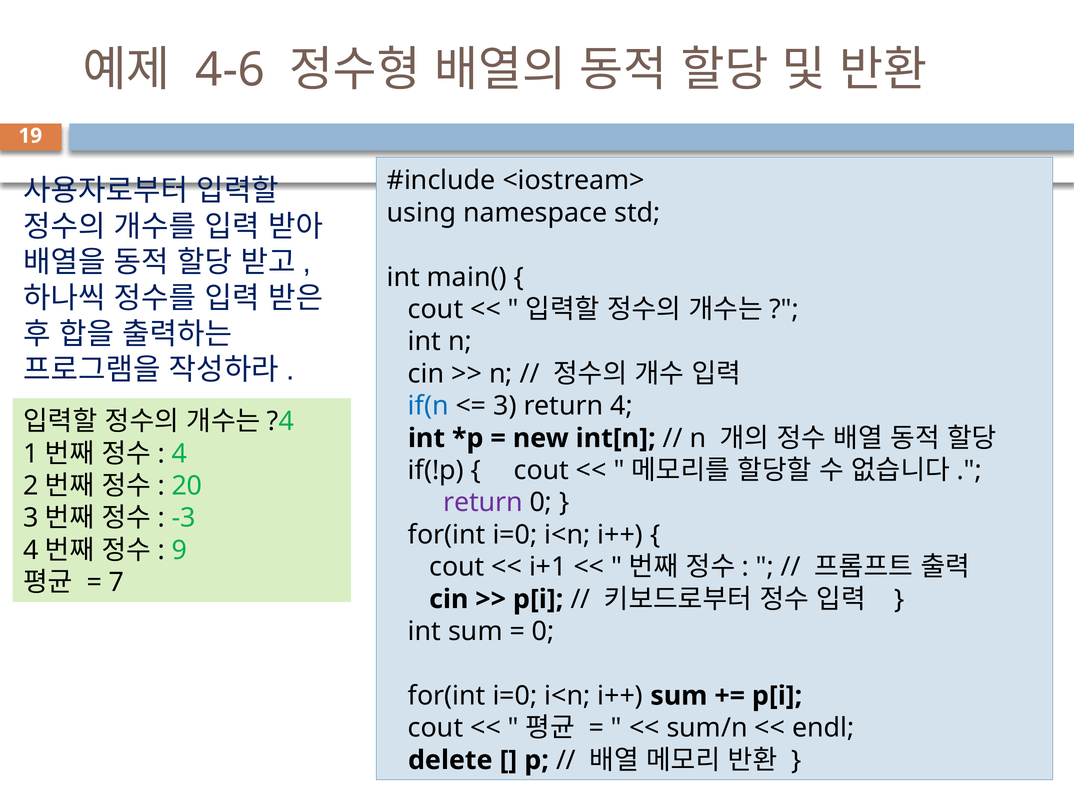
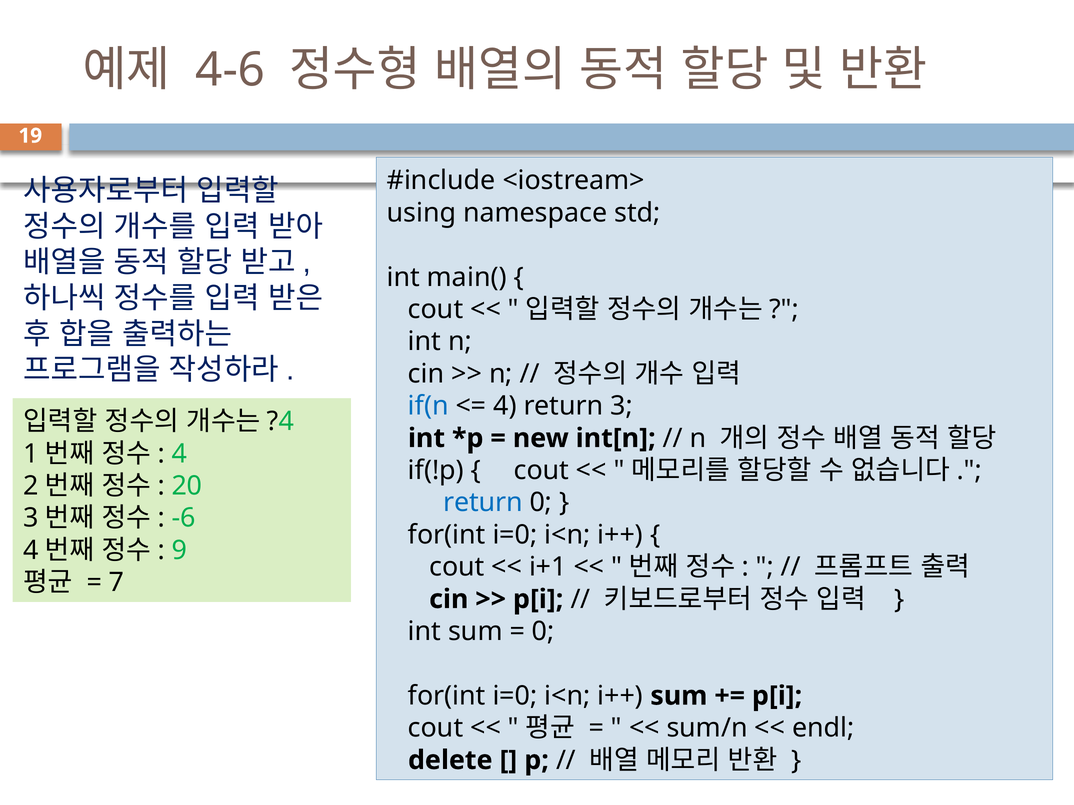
3: 3 -> 4 (505, 406)
return 4: 4 -> 3 (622, 406)
return colour: purple -> blue (483, 503)
-3: -3 -> -6 (184, 518)
